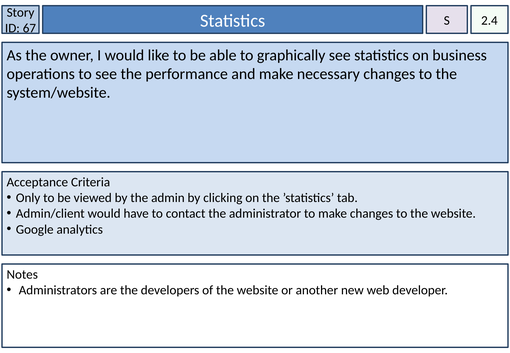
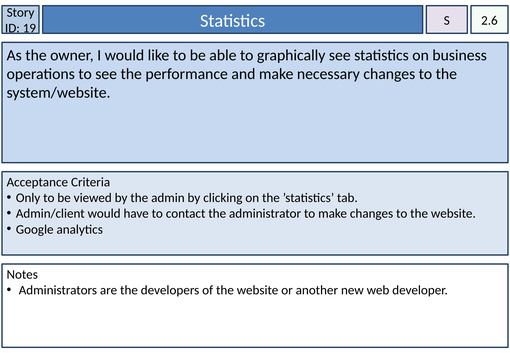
2.4: 2.4 -> 2.6 (489, 20)
67: 67 -> 19 (29, 28)
